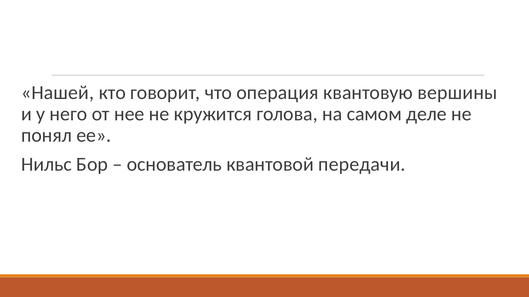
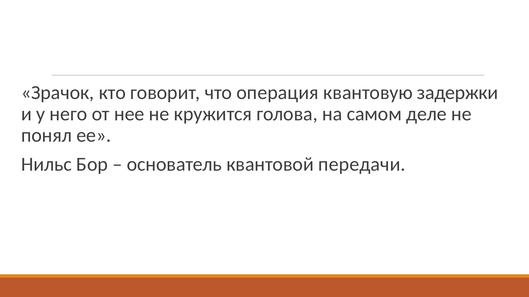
Нашей: Нашей -> Зрачок (58, 93)
вершины: вершины -> задержки (458, 93)
